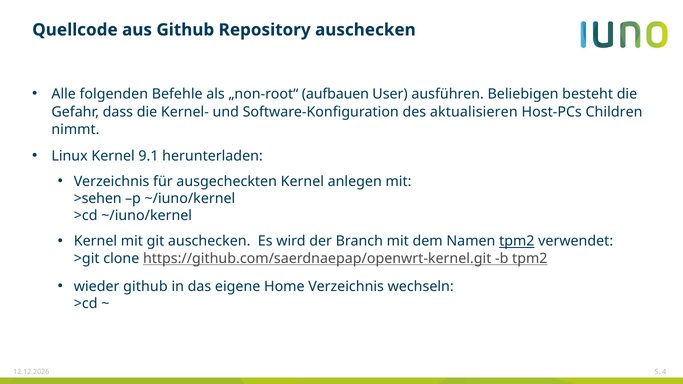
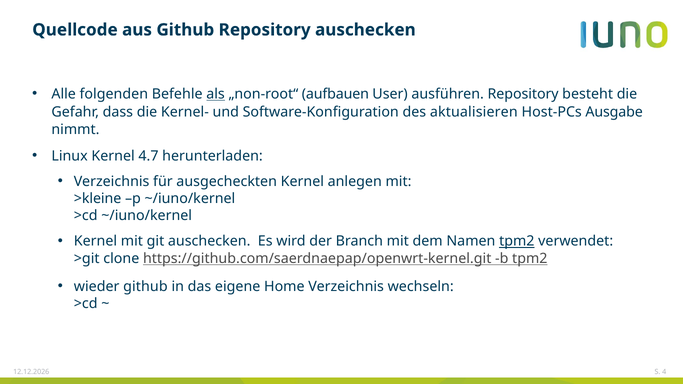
als underline: none -> present (216, 94)
ausführen Beliebigen: Beliebigen -> Repository (523, 94)
Children: Children -> Ausgabe (614, 112)
9.1: 9.1 -> 4.7 (148, 156)
>sehen: >sehen -> >kleine (98, 199)
